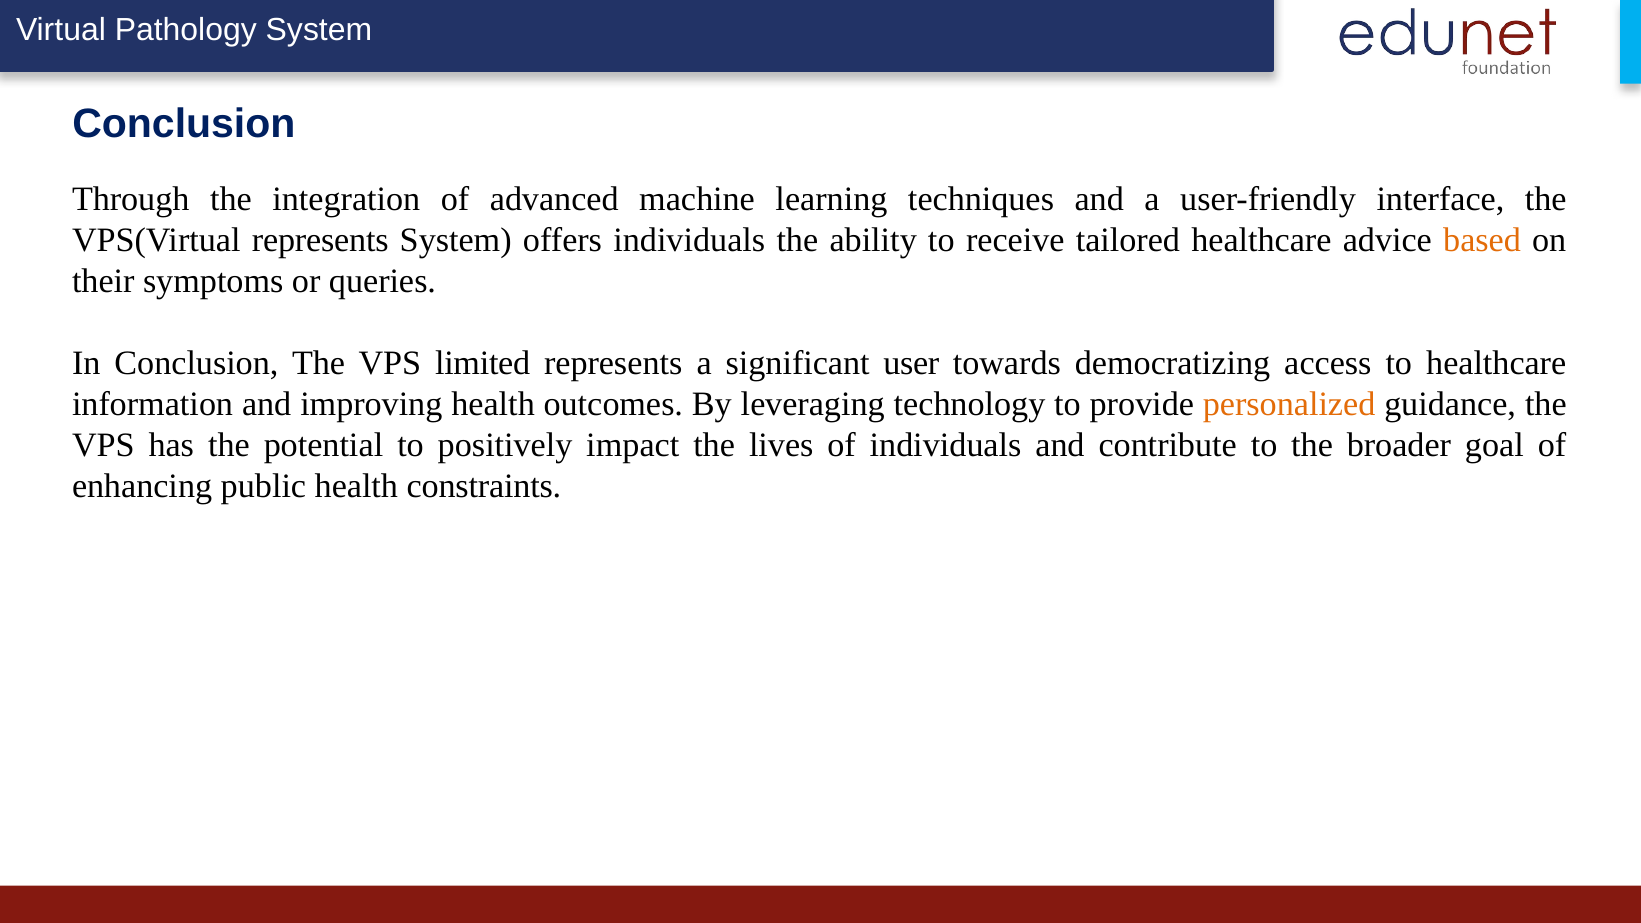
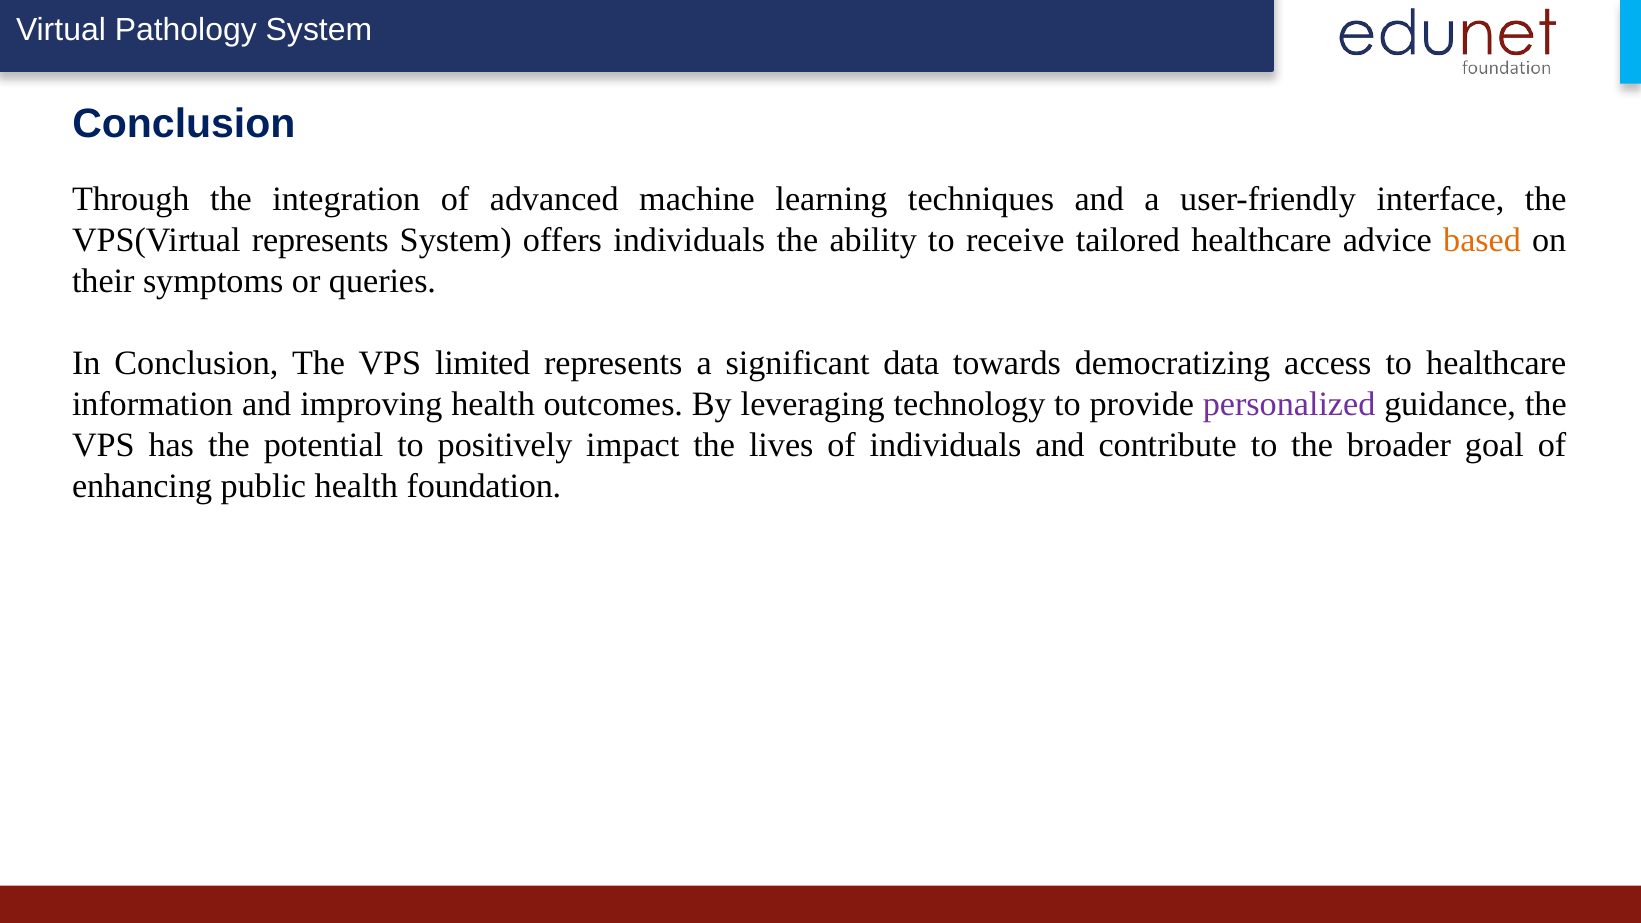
user: user -> data (911, 363)
personalized colour: orange -> purple (1289, 404)
constraints: constraints -> foundation (484, 486)
